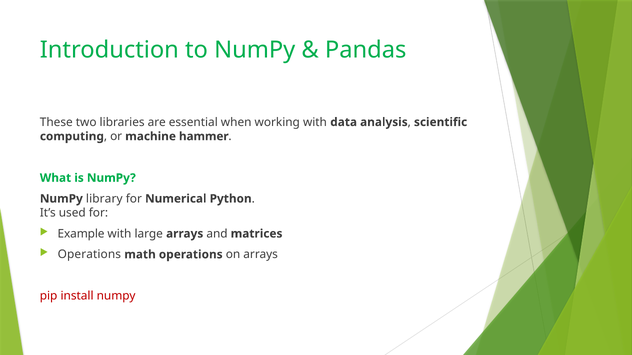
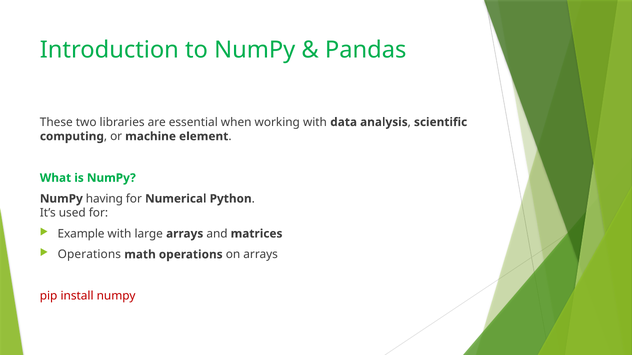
hammer: hammer -> element (204, 137)
library: library -> having (104, 199)
